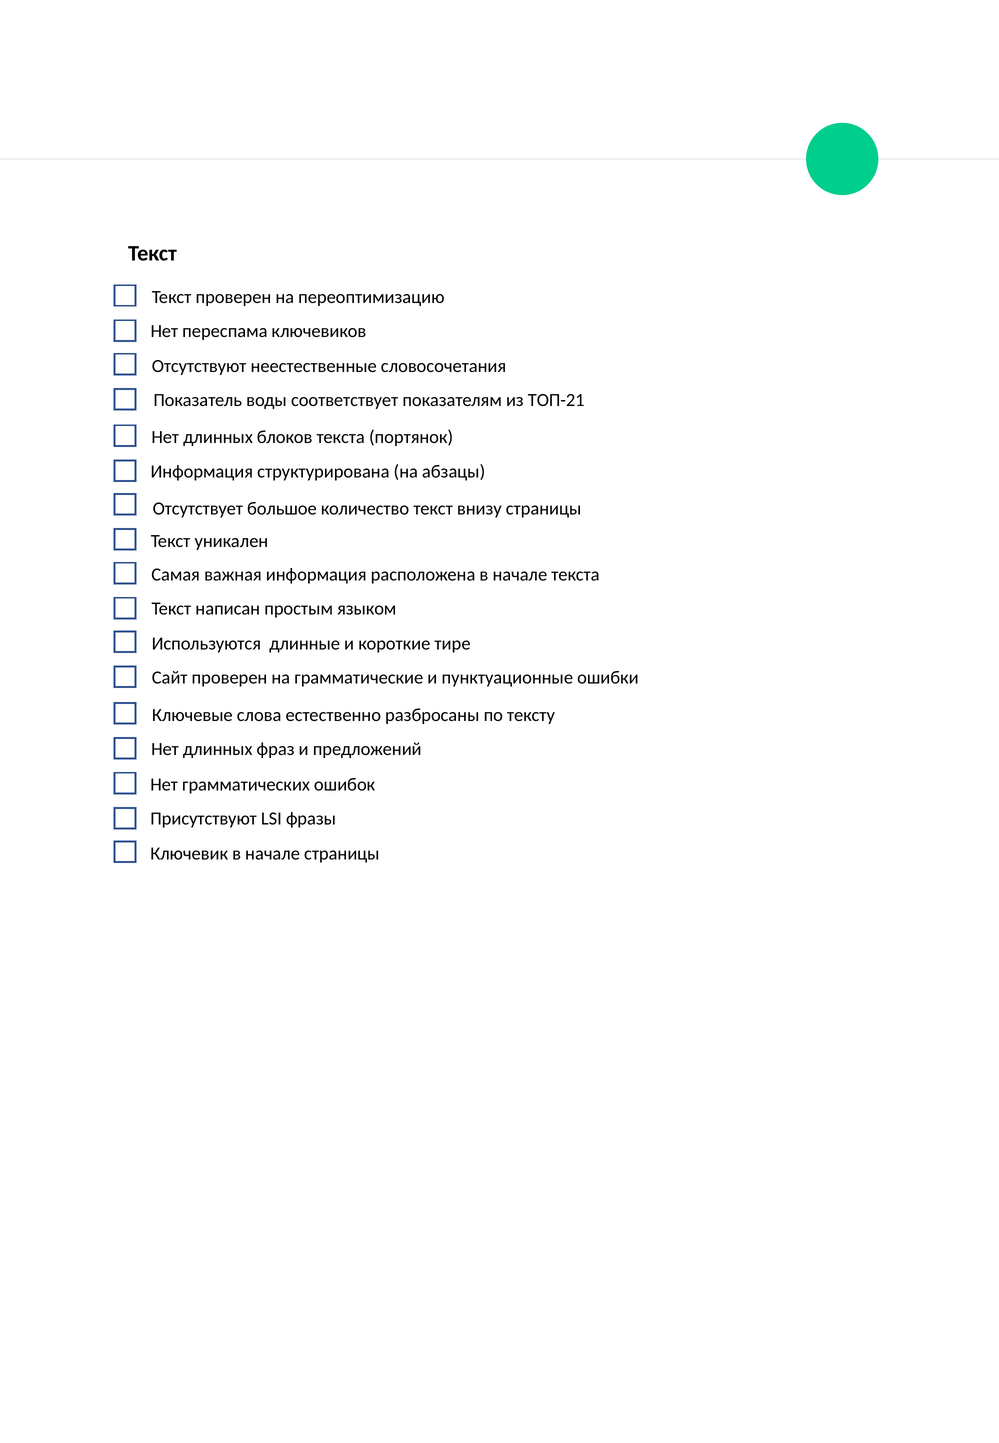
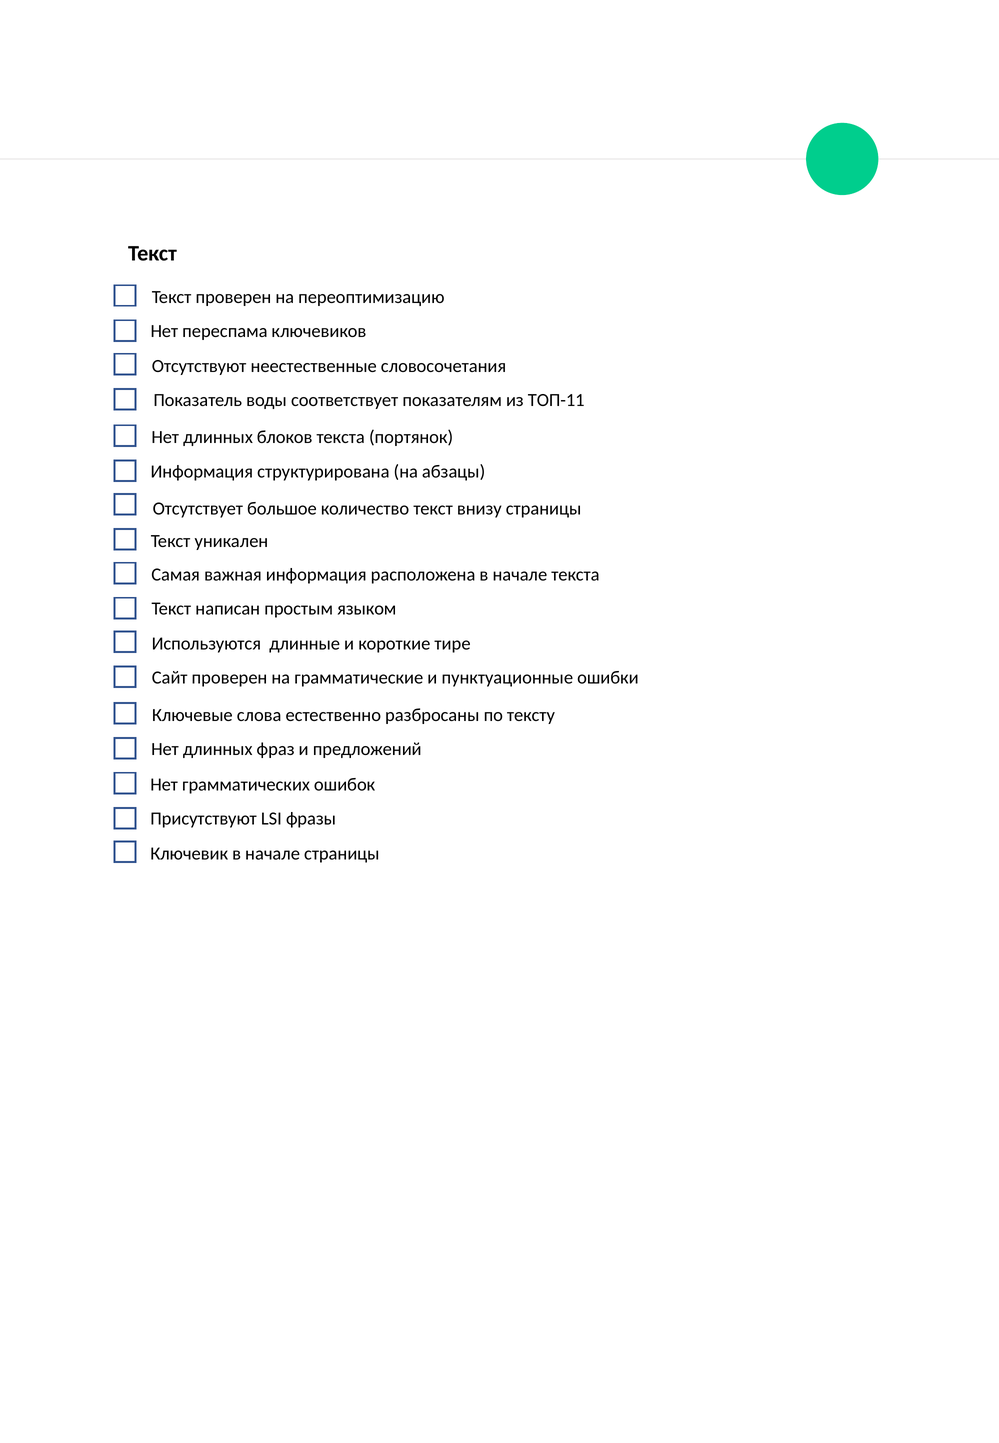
ТОП-21: ТОП-21 -> ТОП-11 (556, 400)
